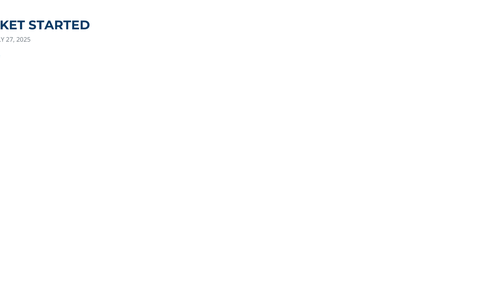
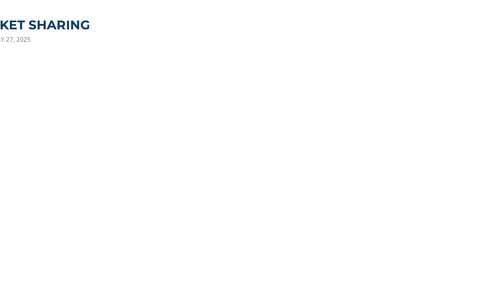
STARTED: STARTED -> SHARING (59, 25)
